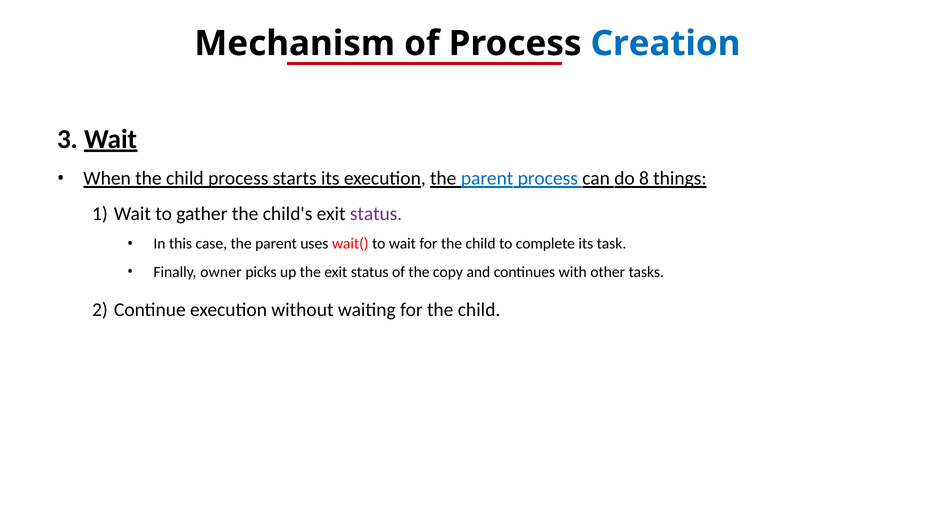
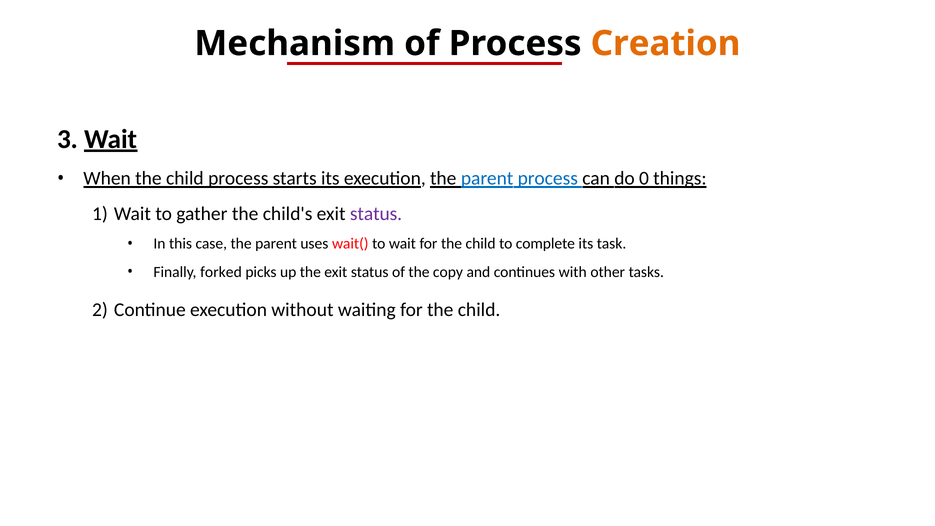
Creation colour: blue -> orange (666, 44)
8: 8 -> 0 (644, 178)
owner: owner -> forked (221, 272)
